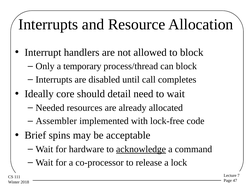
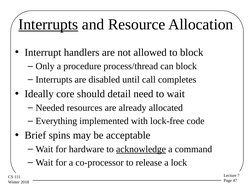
Interrupts underline: none -> present (48, 24)
temporary: temporary -> procedure (82, 66)
Assembler: Assembler -> Everything (56, 121)
